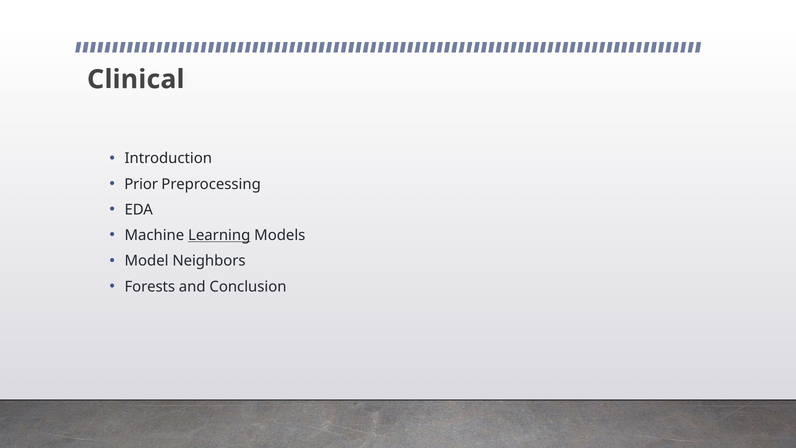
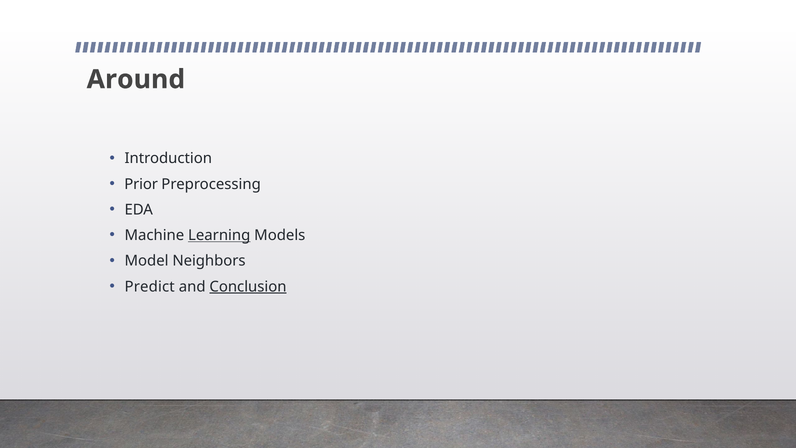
Clinical: Clinical -> Around (136, 79)
Forests: Forests -> Predict (150, 286)
Conclusion underline: none -> present (248, 286)
